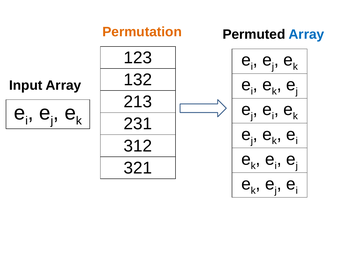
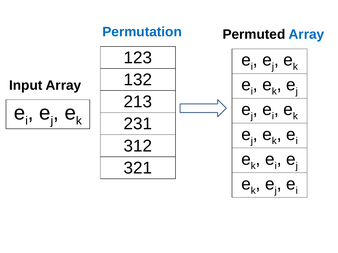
Permutation colour: orange -> blue (142, 32)
